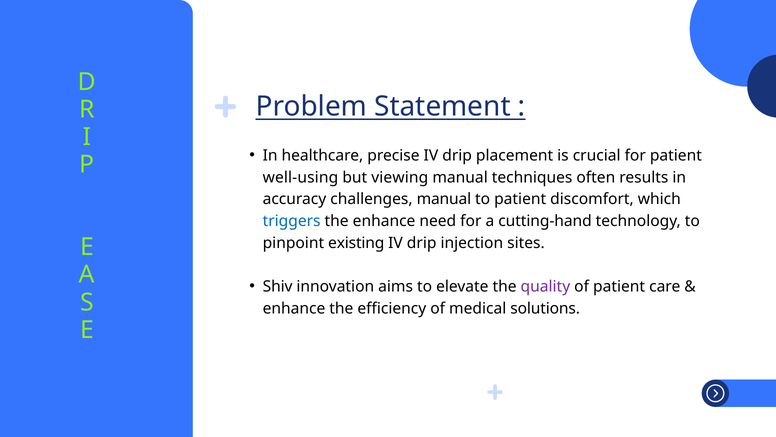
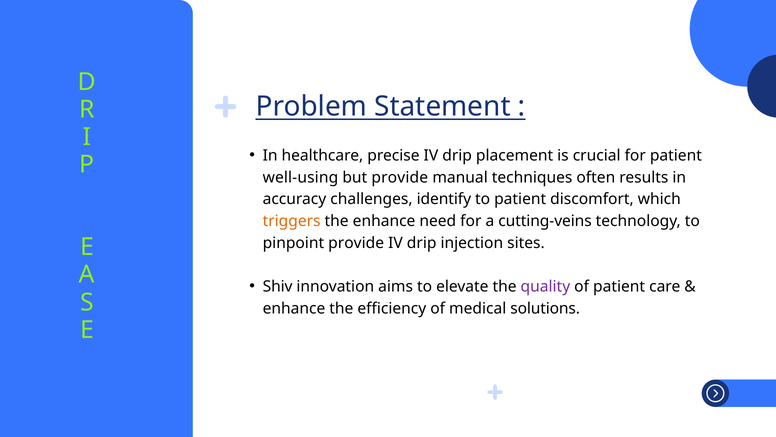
but viewing: viewing -> provide (400, 177)
challenges manual: manual -> identify (444, 199)
triggers colour: blue -> orange (292, 221)
cutting-hand: cutting-hand -> cutting-veins (545, 221)
pinpoint existing: existing -> provide (356, 243)
